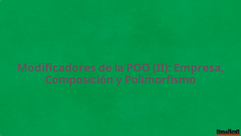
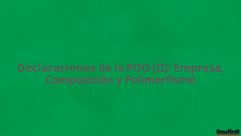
Modificadores: Modificadores -> Declaraciones (56, 68)
